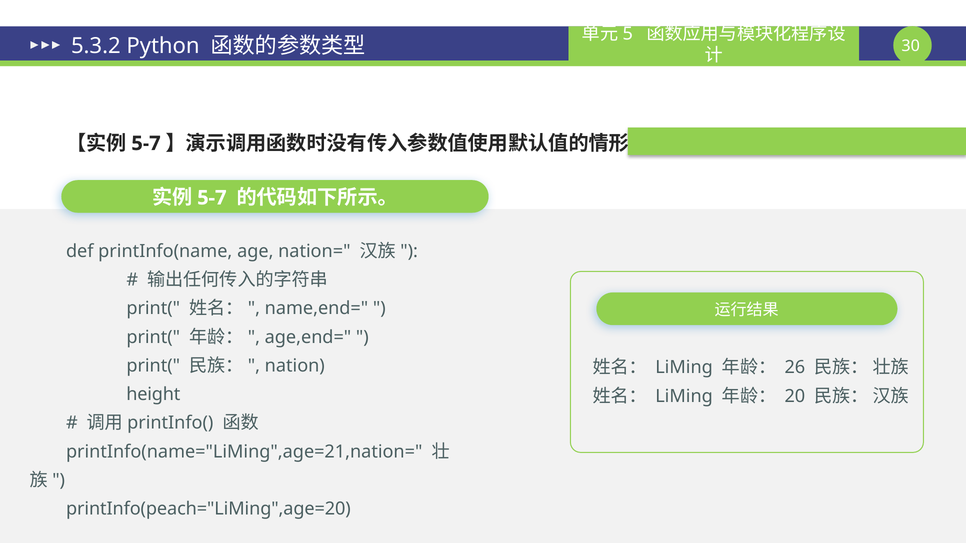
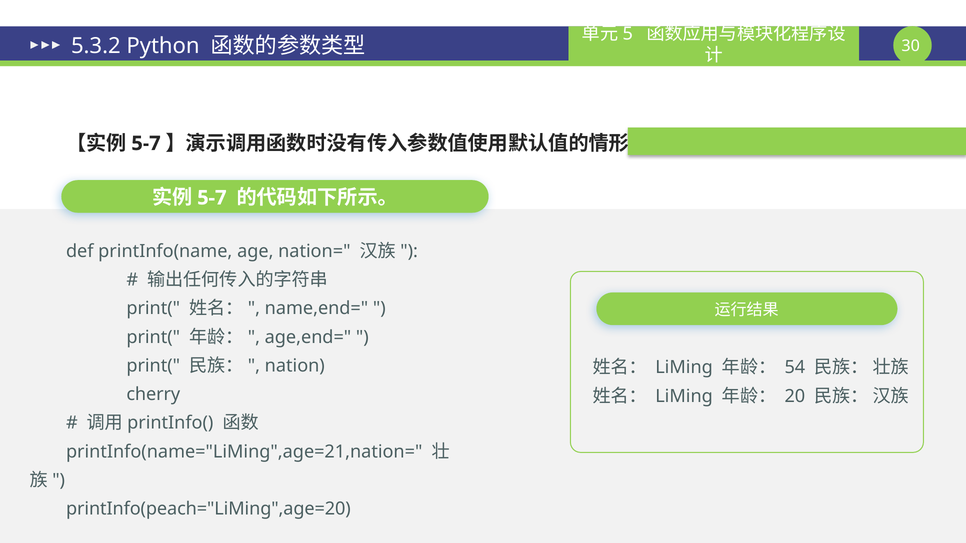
26: 26 -> 54 (795, 368)
height: height -> cherry (153, 394)
